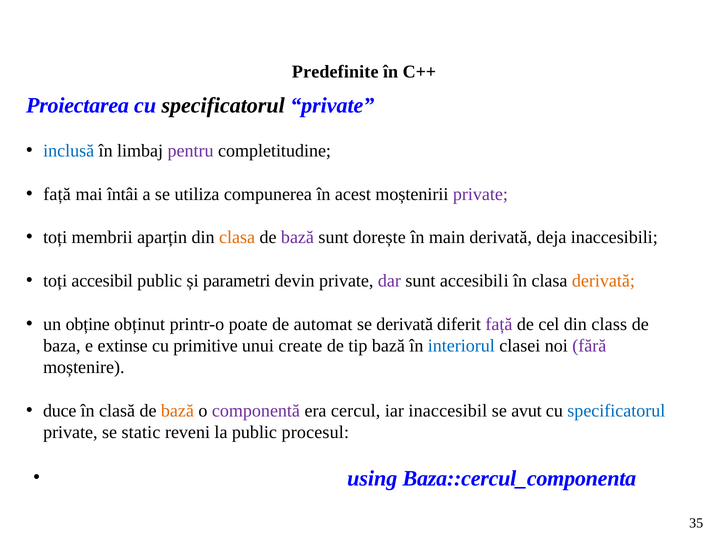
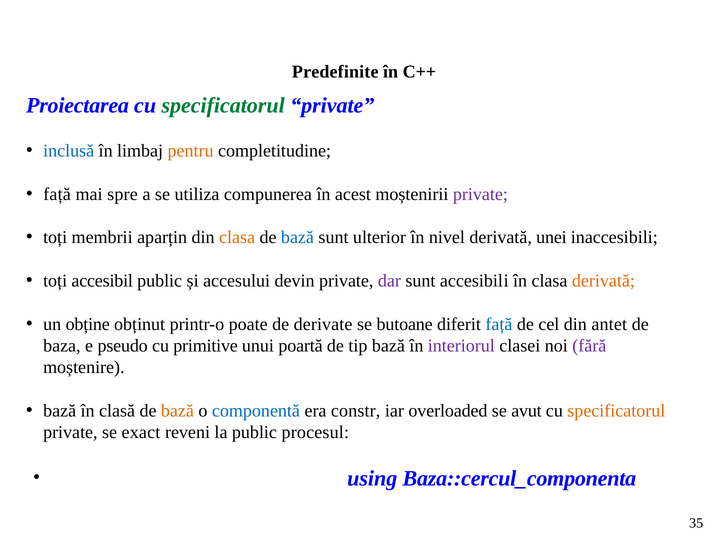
specificatorul colour: black -> green (223, 106)
pentru colour: purple -> orange (191, 151)
întâi: întâi -> spre (122, 194)
bază colour: purple -> blue (297, 237)
dorește: dorește -> ulterior (379, 237)
main: main -> nivel (447, 237)
deja: deja -> unei (551, 237)
parametri: parametri -> accesului (237, 281)
automat: automat -> derivate (323, 324)
se derivată: derivată -> butoane (405, 324)
față colour: purple -> blue (499, 324)
class: class -> antet (609, 324)
extinse: extinse -> pseudo (123, 346)
create: create -> poartă (301, 346)
interiorul colour: blue -> purple (461, 346)
duce: duce -> bază (60, 410)
componentă colour: purple -> blue (256, 410)
cercul: cercul -> constr (356, 410)
inaccesibil: inaccesibil -> overloaded (448, 410)
specificatorul colour: blue -> orange (616, 410)
static: static -> exact (141, 432)
